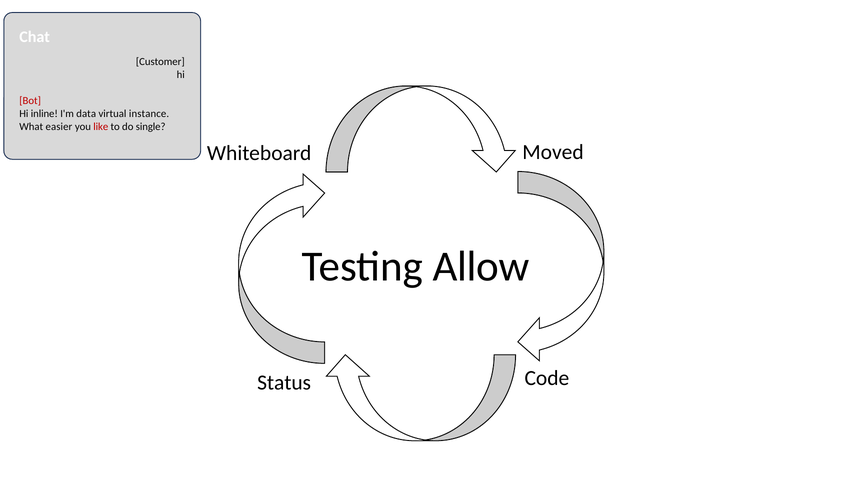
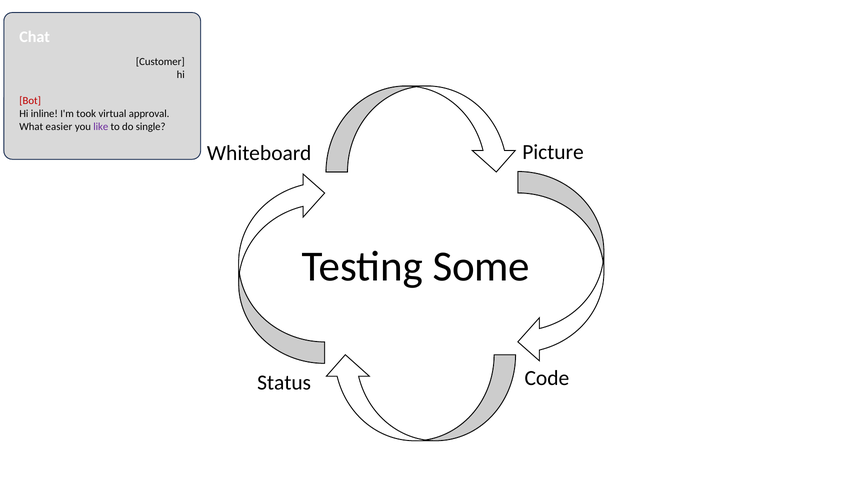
data: data -> took (86, 114)
instance: instance -> approval (149, 114)
like colour: red -> purple (101, 126)
Moved: Moved -> Picture (553, 152)
Allow: Allow -> Some (481, 267)
